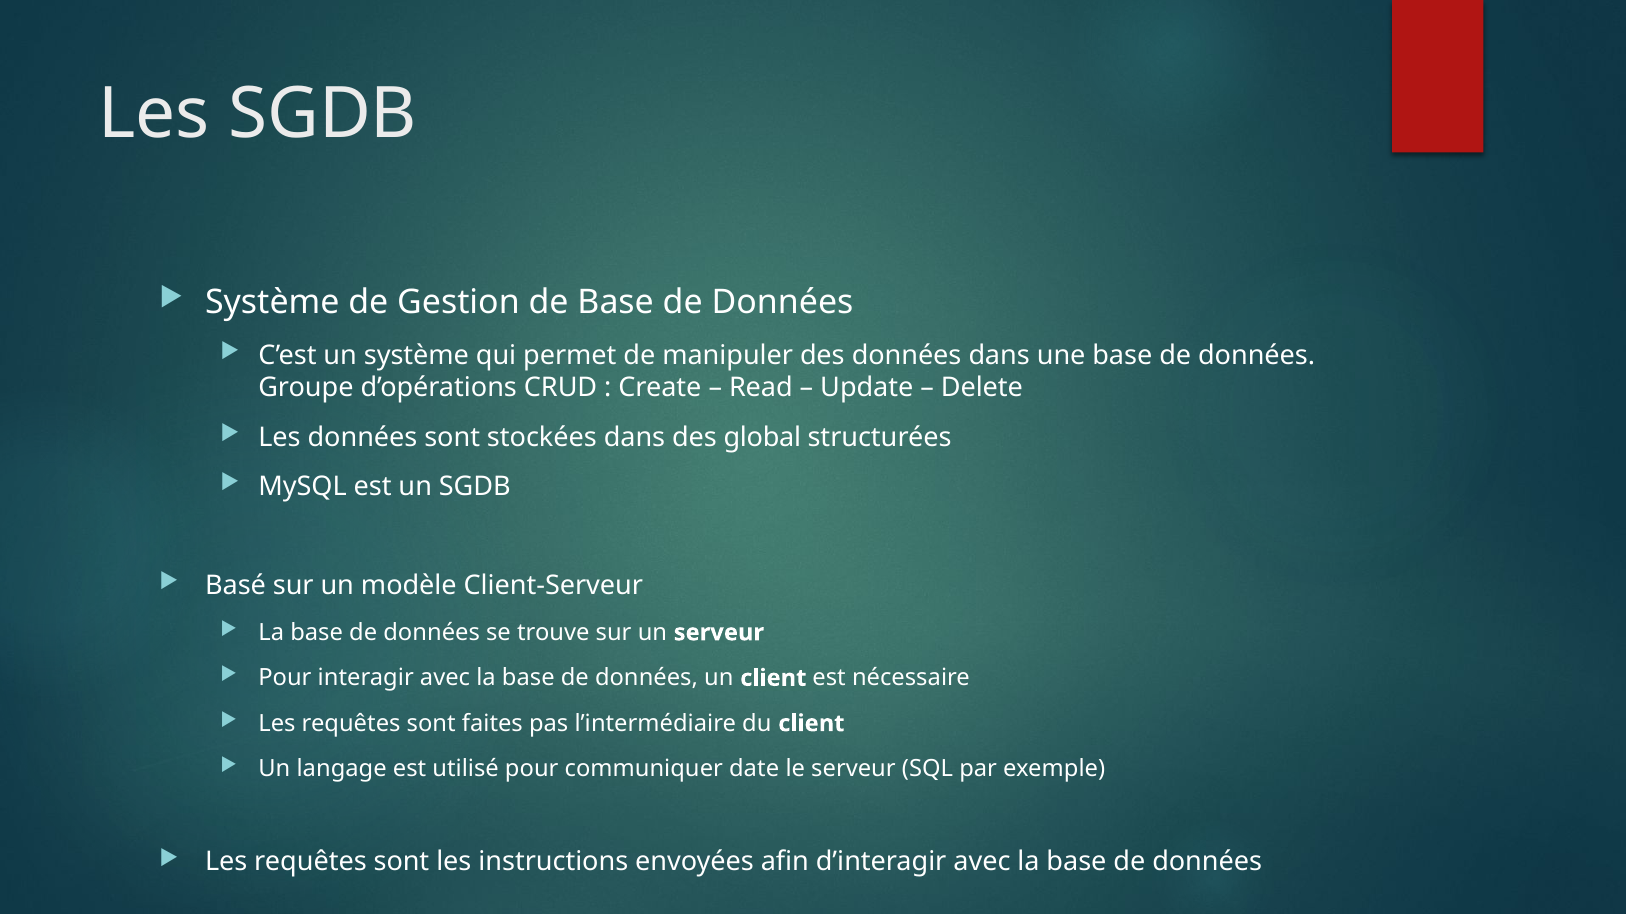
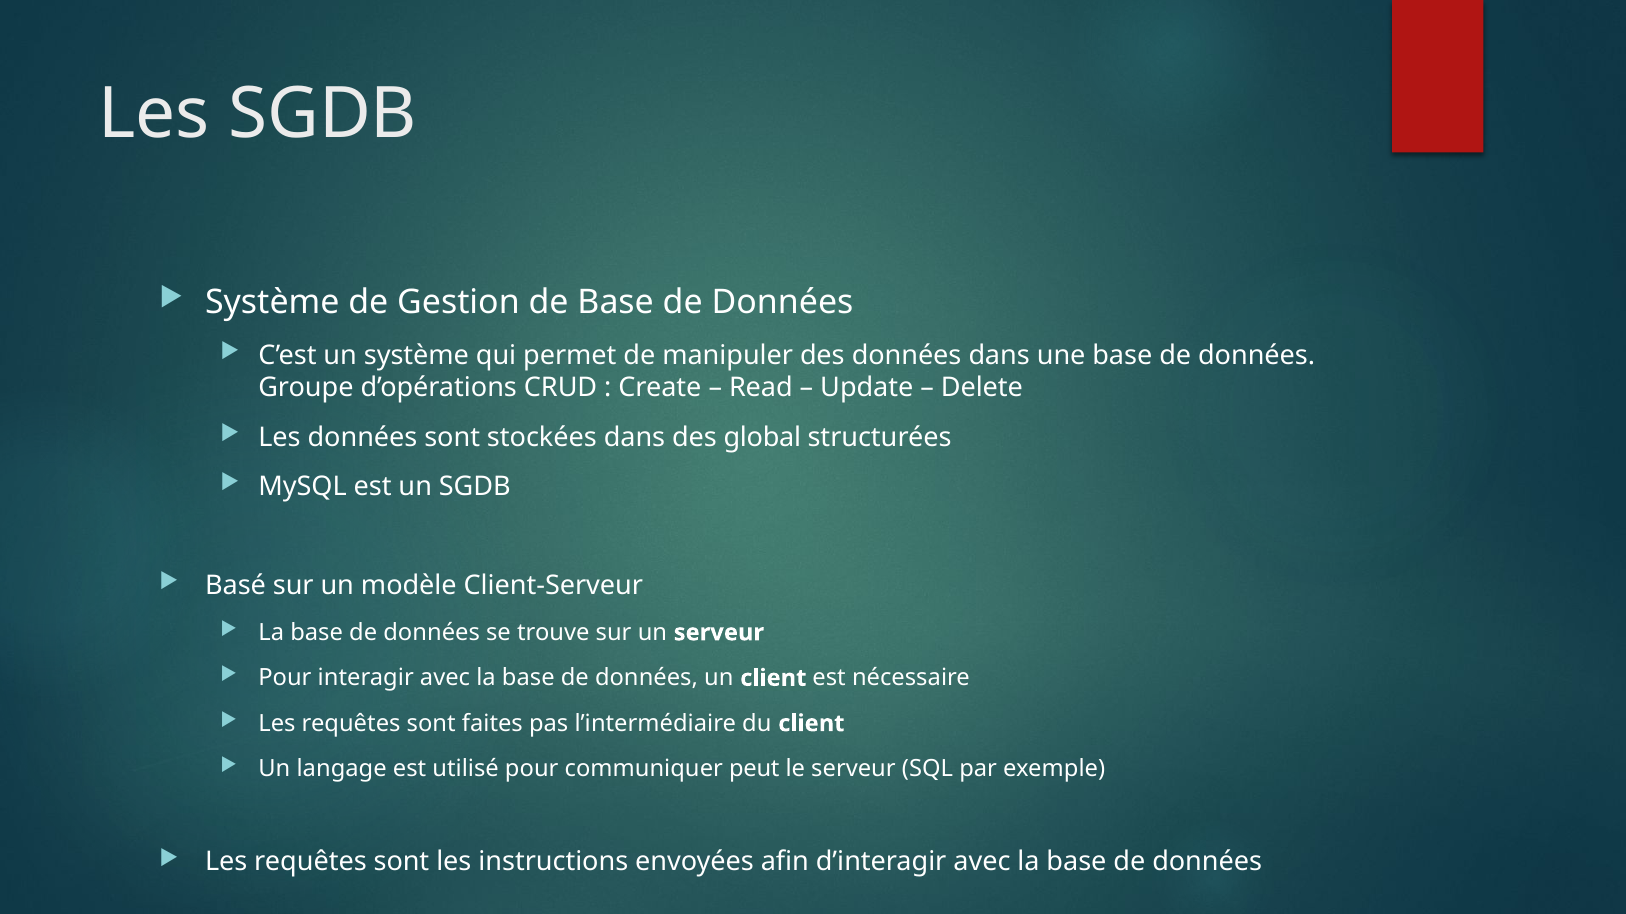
date: date -> peut (754, 769)
